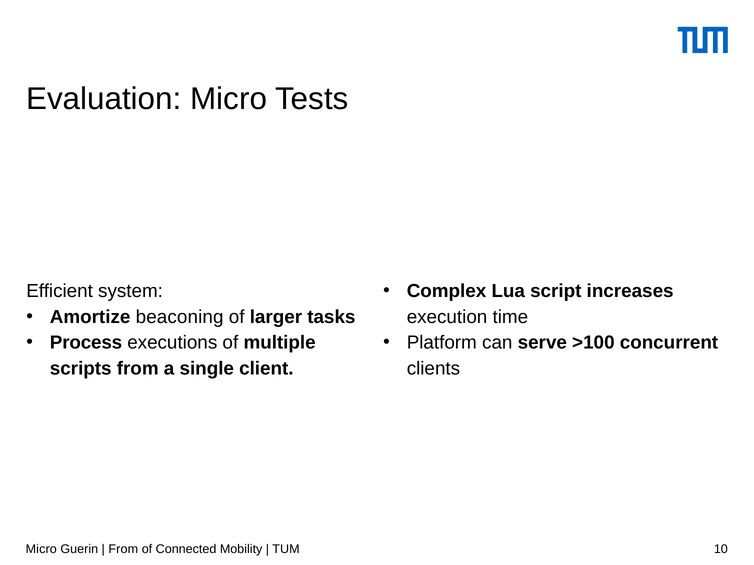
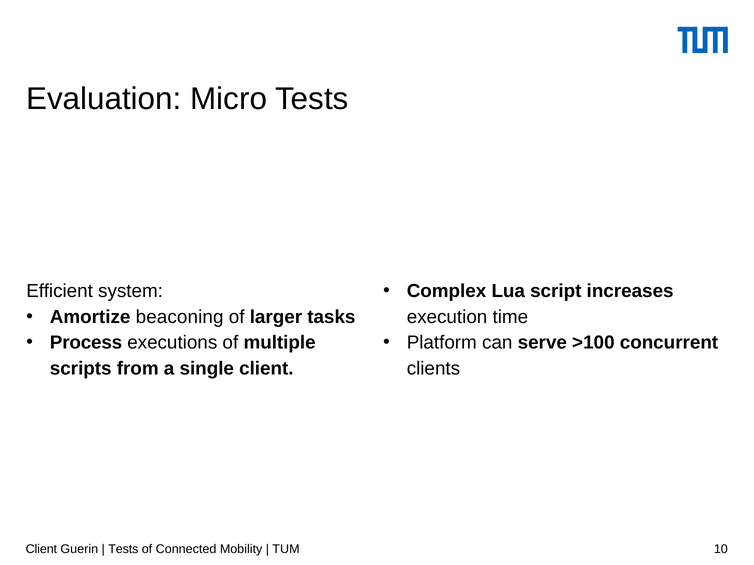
Micro: Micro -> Client (41, 550)
From: From -> Tests (123, 550)
